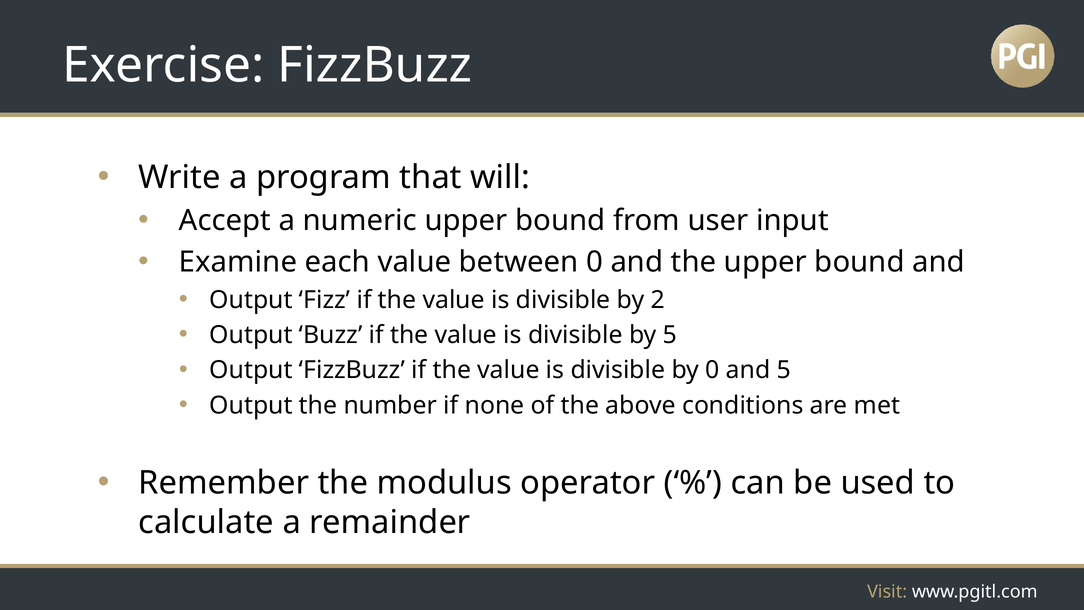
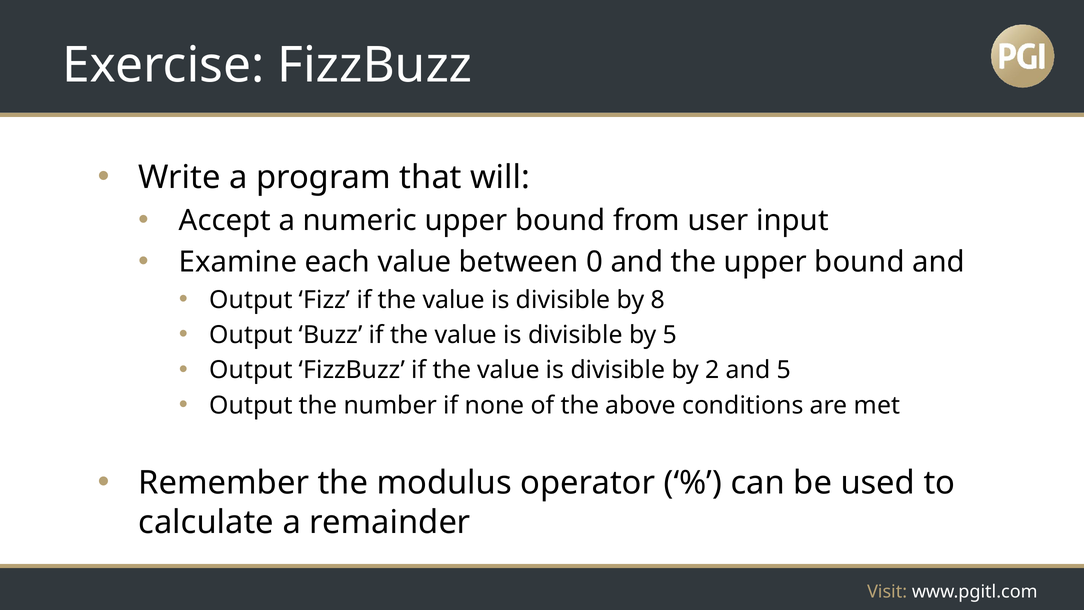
2: 2 -> 8 (658, 300)
by 0: 0 -> 2 (712, 370)
